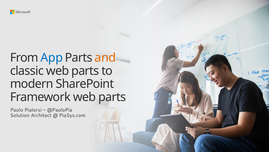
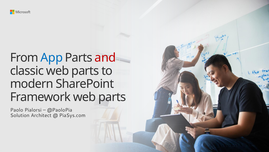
and colour: orange -> red (105, 57)
